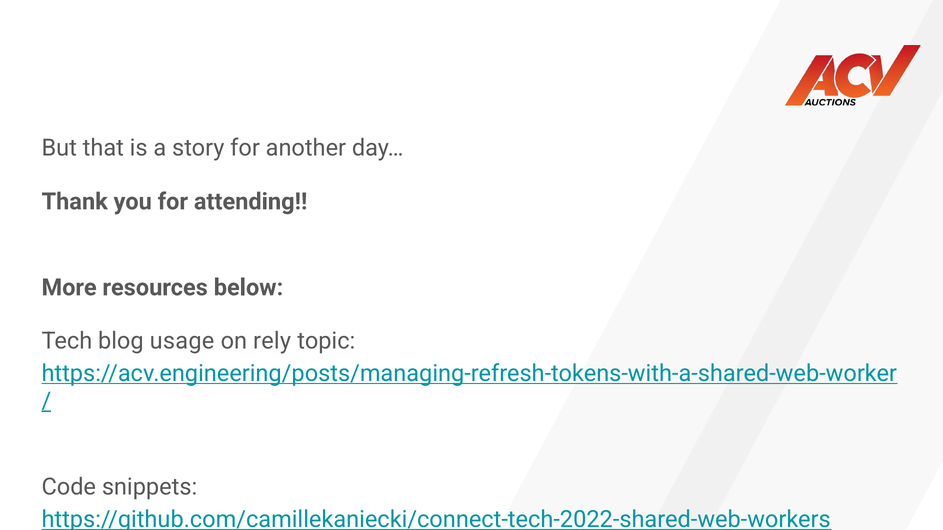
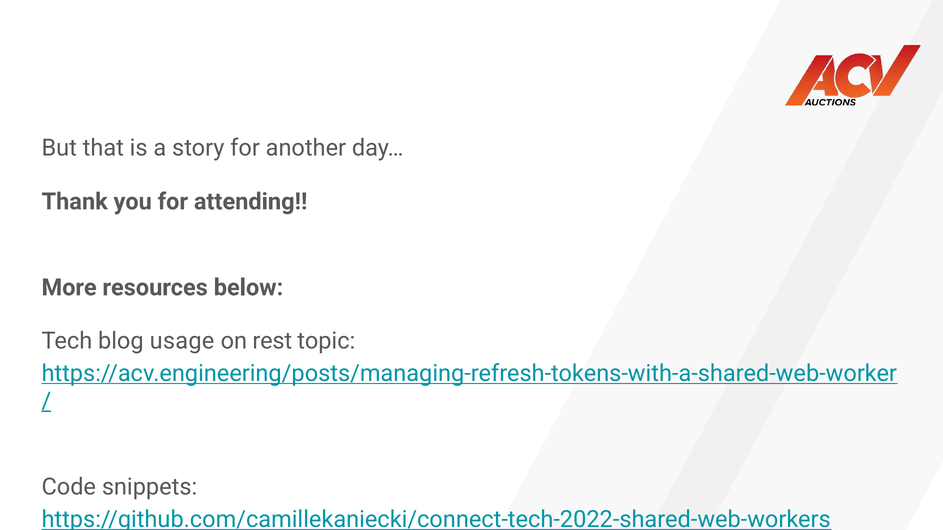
rely: rely -> rest (272, 341)
